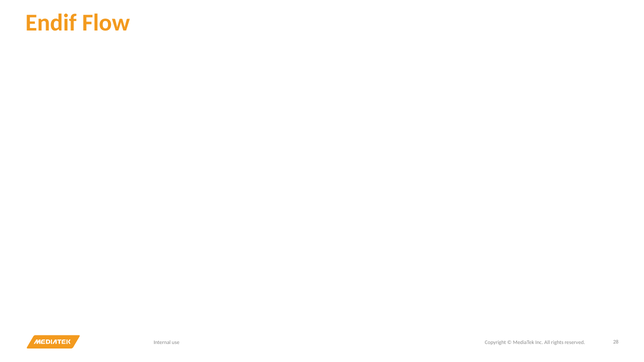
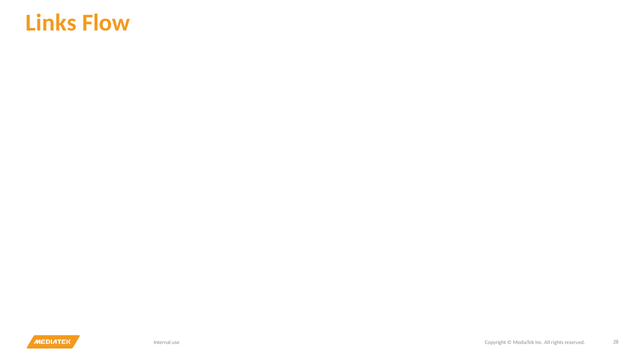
Endif: Endif -> Links (51, 23)
